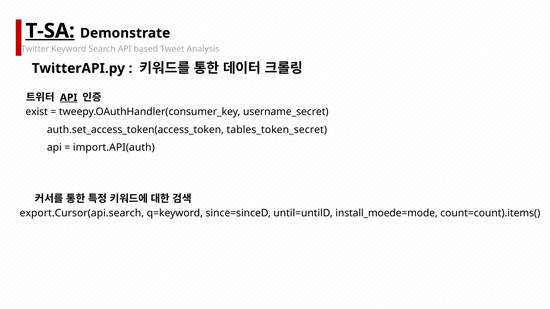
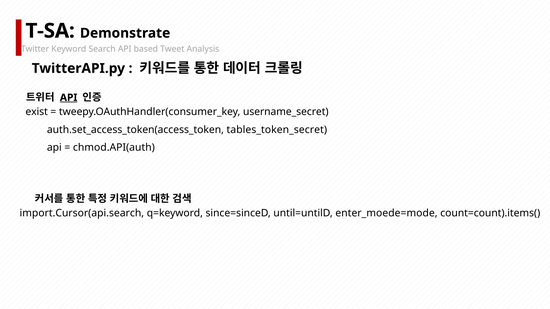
T-SA underline: present -> none (50, 31)
import.API(auth: import.API(auth -> chmod.API(auth (114, 148)
export.Cursor(api.search: export.Cursor(api.search -> import.Cursor(api.search (82, 213)
install_moede=mode: install_moede=mode -> enter_moede=mode (386, 213)
